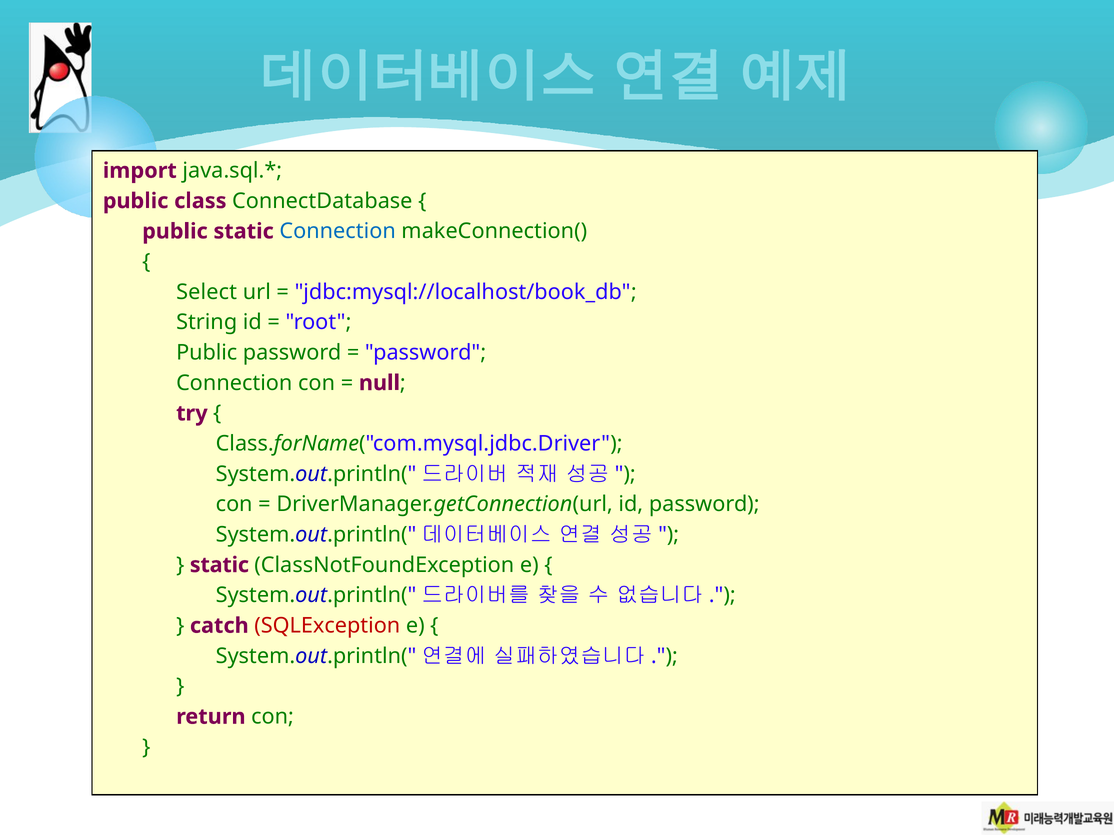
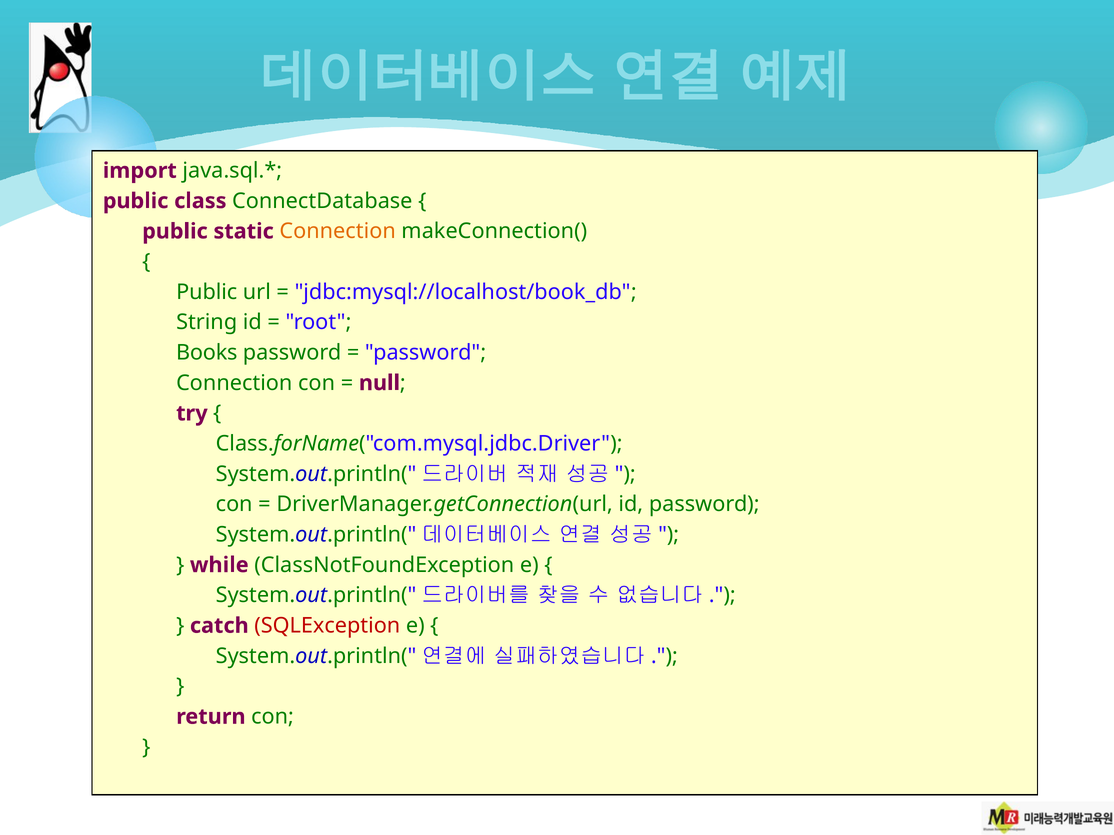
Connection colour: blue -> orange (338, 231)
Select: Select -> Public (207, 292)
Public: Public -> Books (207, 353)
static: static -> while (219, 565)
